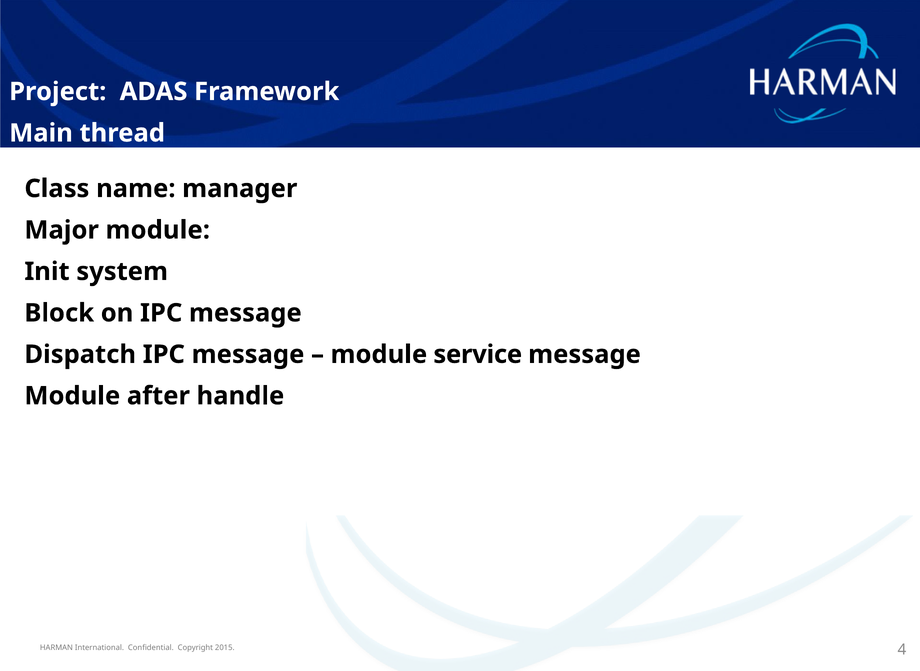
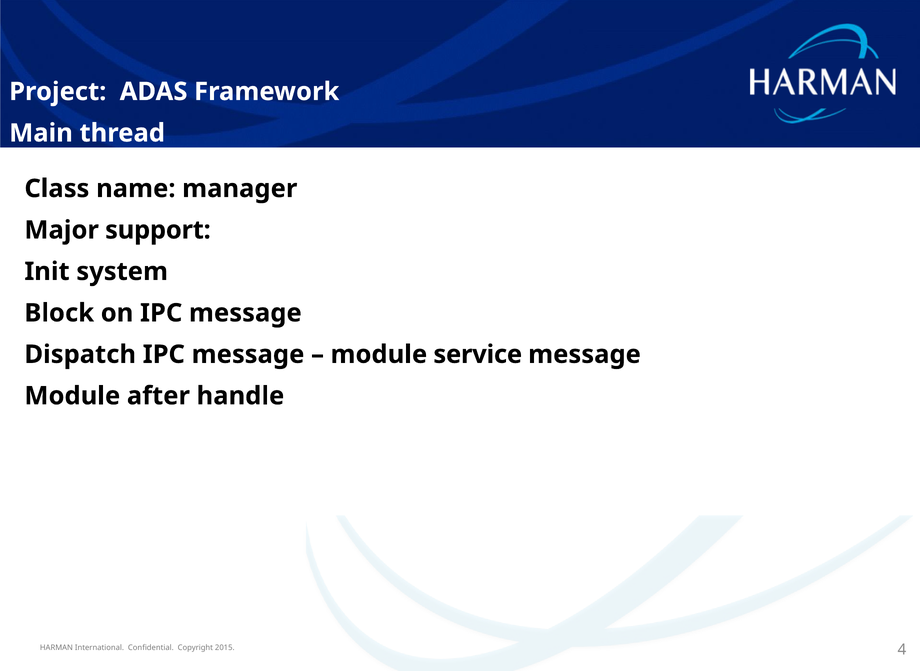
Major module: module -> support (158, 230)
